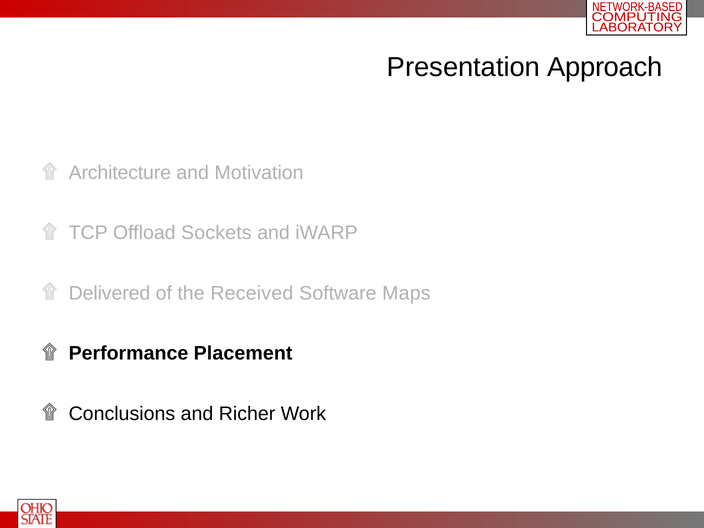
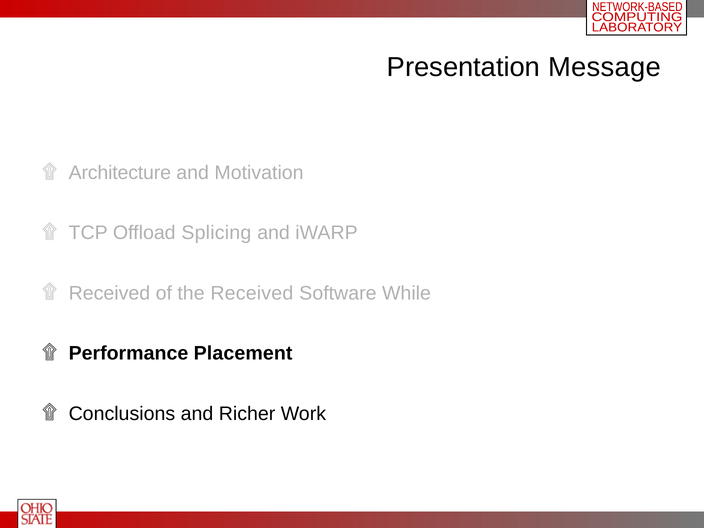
Approach: Approach -> Message (604, 67)
Sockets: Sockets -> Splicing (216, 233)
Delivered: Delivered -> Received (109, 293)
Maps: Maps -> While (406, 293)
